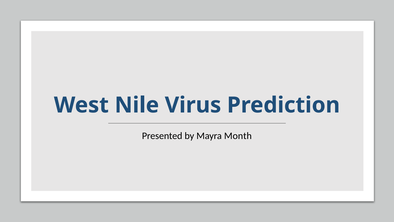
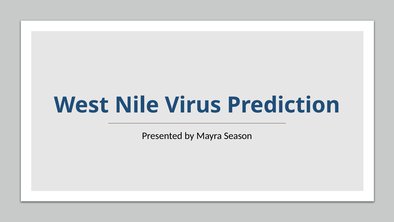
Month: Month -> Season (238, 136)
